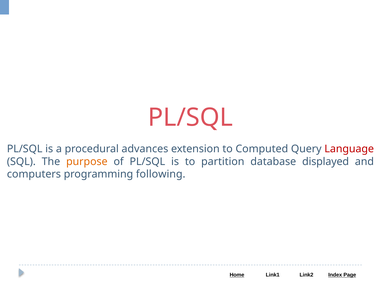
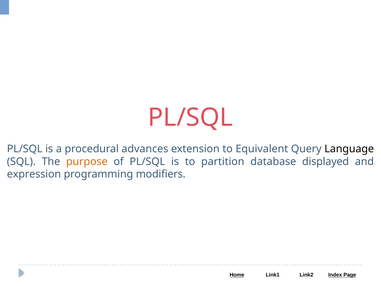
Computed: Computed -> Equivalent (262, 149)
Language colour: red -> black (349, 149)
computers: computers -> expression (34, 174)
following: following -> modifiers (161, 174)
